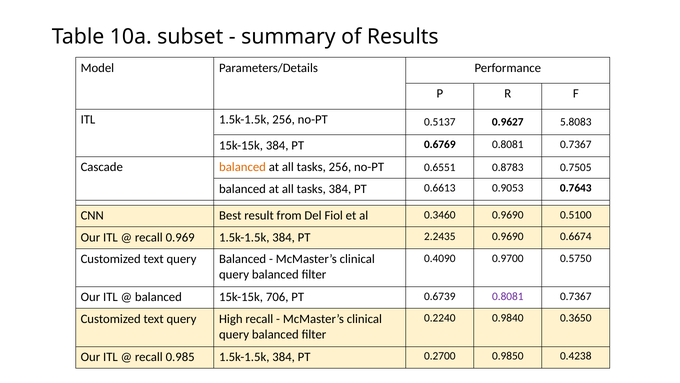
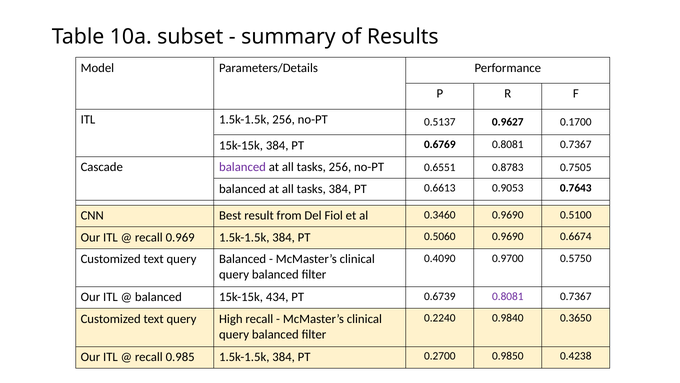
5.8083: 5.8083 -> 0.1700 (576, 122)
balanced colour: orange -> purple (243, 167)
2.2435: 2.2435 -> 0.5060 (440, 236)
706: 706 -> 434 (277, 297)
